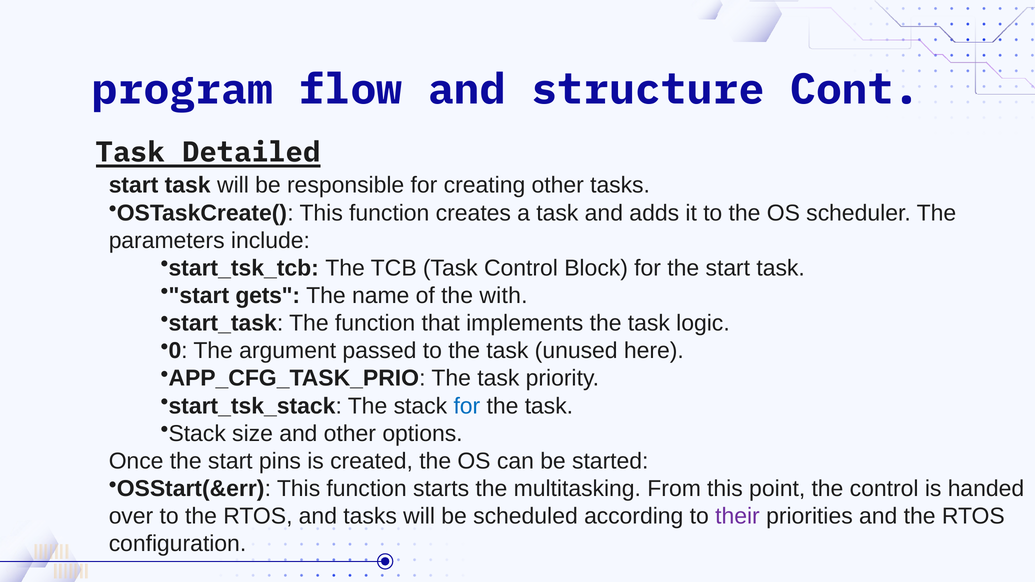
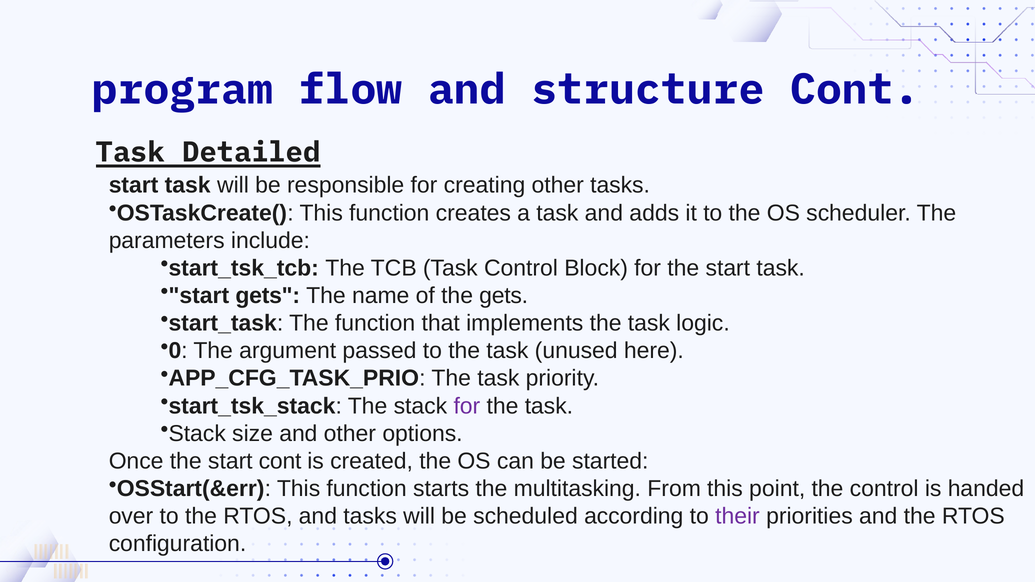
the with: with -> gets (504, 296)
for colour: blue -> purple (467, 406)
start pins: pins -> cont (280, 461)
